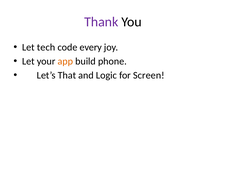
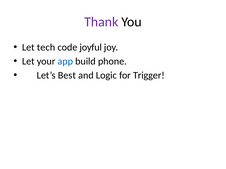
every: every -> joyful (91, 47)
app colour: orange -> blue (65, 61)
That: That -> Best (67, 76)
Screen: Screen -> Trigger (149, 76)
